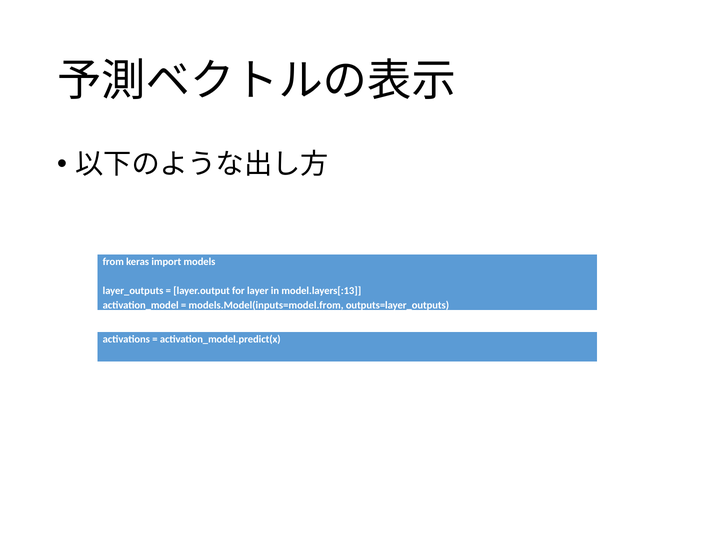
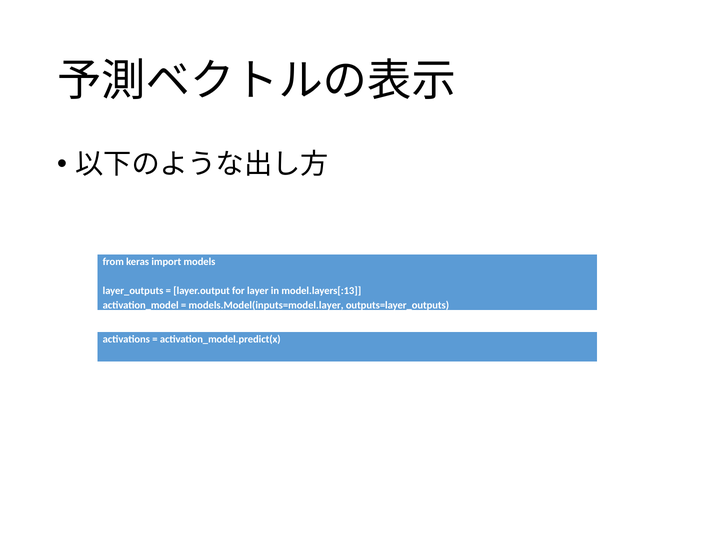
models.Model(inputs=model.from: models.Model(inputs=model.from -> models.Model(inputs=model.layer (266, 305)
